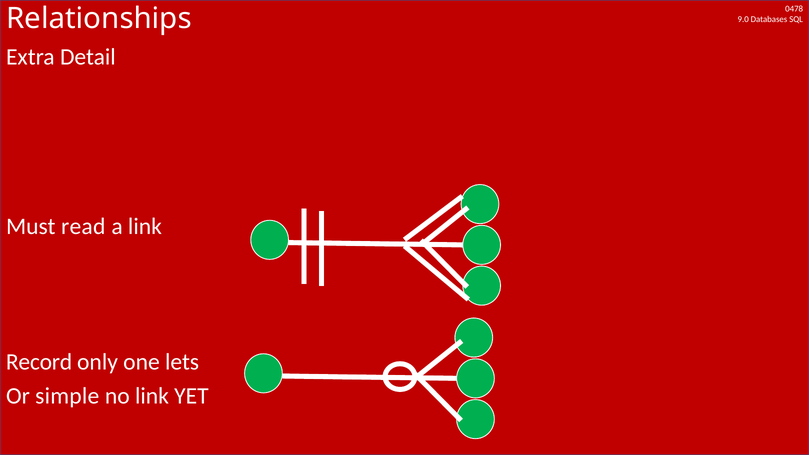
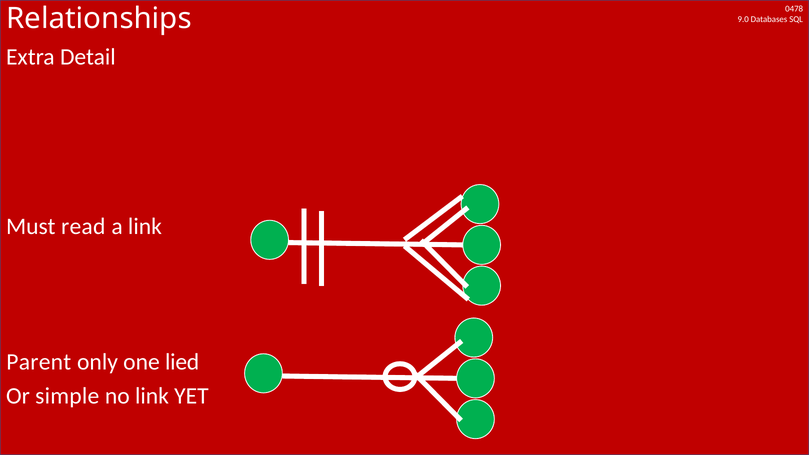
Record: Record -> Parent (39, 362)
lets: lets -> lied (182, 362)
